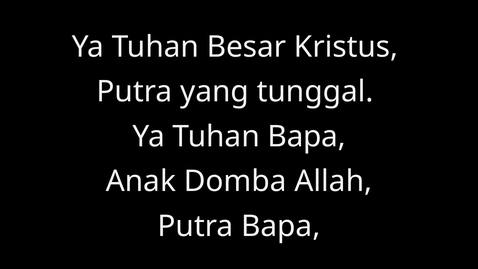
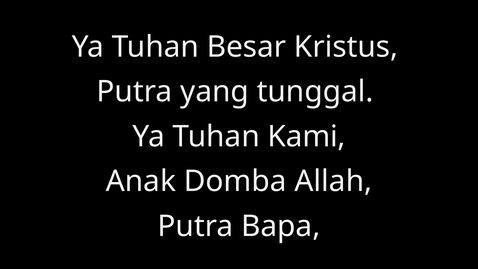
Tuhan Bapa: Bapa -> Kami (307, 137)
